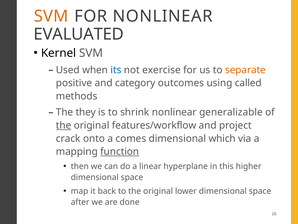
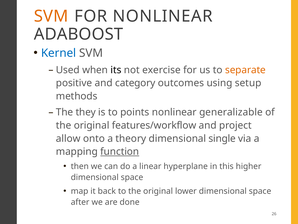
EVALUATED: EVALUATED -> ADABOOST (79, 34)
Kernel colour: black -> blue (59, 53)
its colour: blue -> black (116, 70)
called: called -> setup (248, 83)
shrink: shrink -> points (135, 112)
the underline: present -> none (64, 125)
crack: crack -> allow (68, 138)
comes: comes -> theory (131, 138)
which: which -> single (222, 138)
